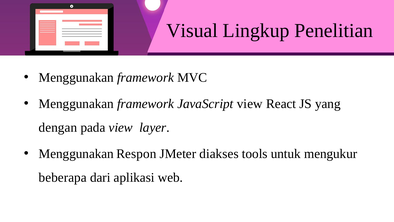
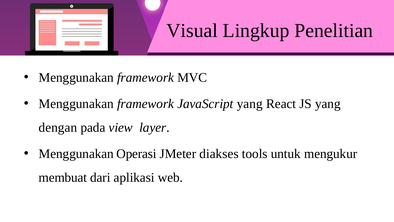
JavaScript view: view -> yang (250, 104)
Respon: Respon -> Operasi (136, 154)
beberapa: beberapa -> membuat (63, 177)
